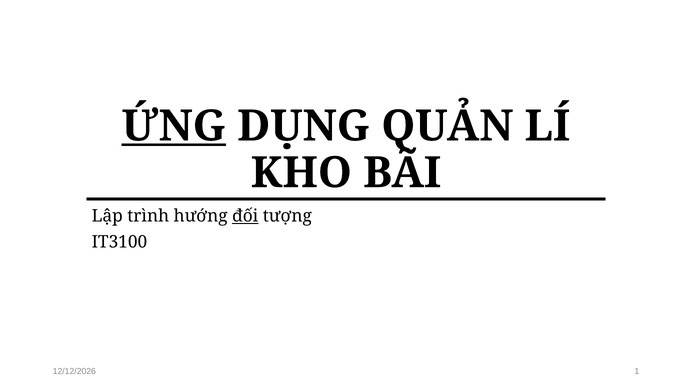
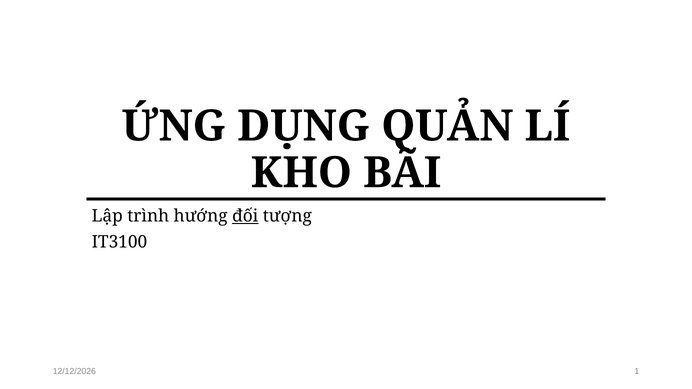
ỨNG underline: present -> none (174, 126)
